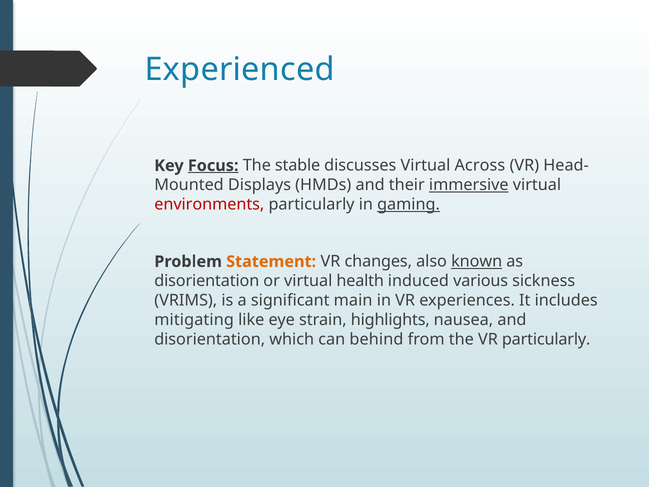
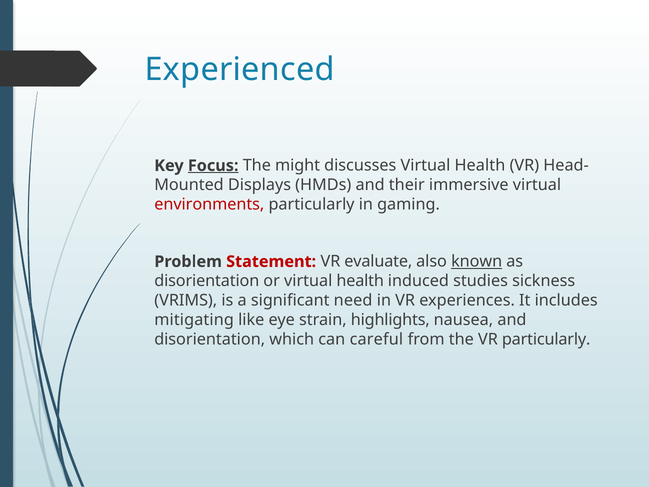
stable: stable -> might (298, 166)
discusses Virtual Across: Across -> Health (480, 166)
immersive underline: present -> none (469, 185)
gaming underline: present -> none (409, 204)
Statement colour: orange -> red (271, 261)
changes: changes -> evaluate (378, 261)
various: various -> studies (481, 281)
main: main -> need (353, 300)
behind: behind -> careful (376, 339)
